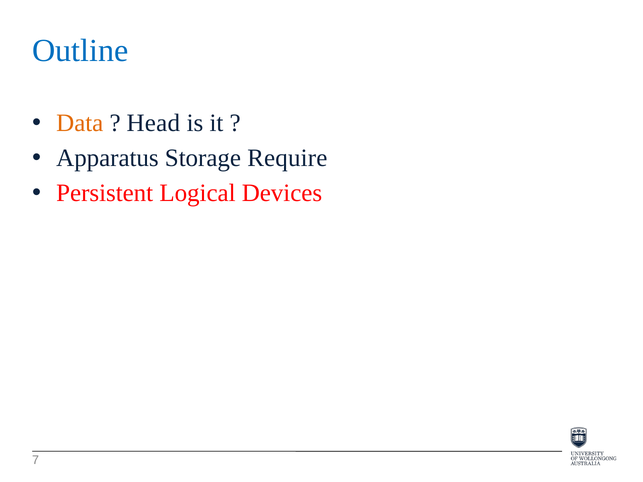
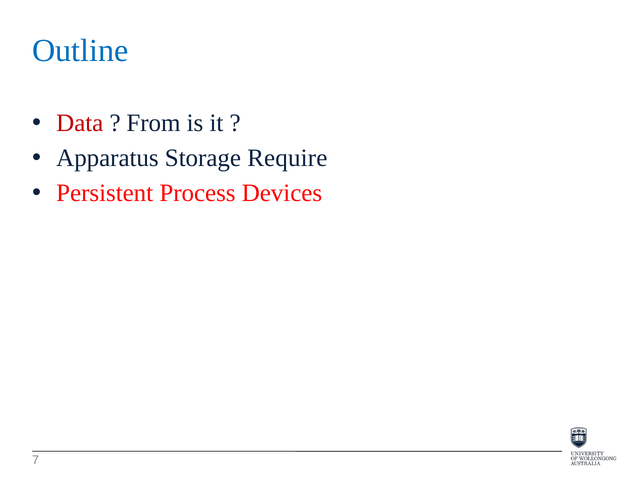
Data colour: orange -> red (80, 123)
Head: Head -> From (153, 123)
Logical: Logical -> Process (197, 193)
